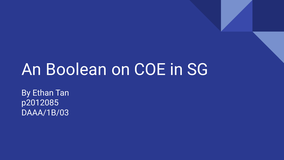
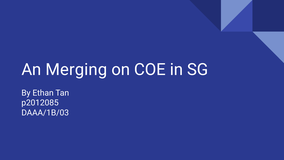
Boolean: Boolean -> Merging (76, 70)
